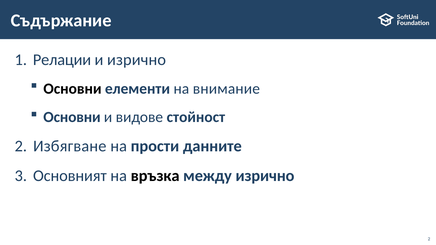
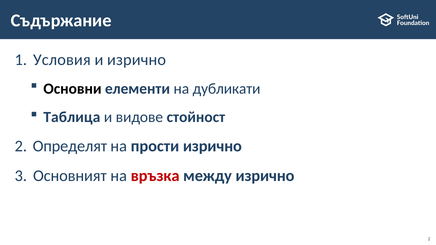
Релации: Релации -> Условия (62, 60)
внимание: внимание -> дубликати (227, 89)
Основни: Основни -> Таблица (72, 117)
Избягване: Избягване -> Определят (70, 146)
прости данните: данните -> изрично (212, 146)
връзка colour: black -> red (155, 176)
